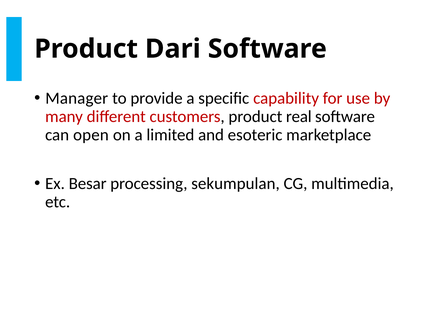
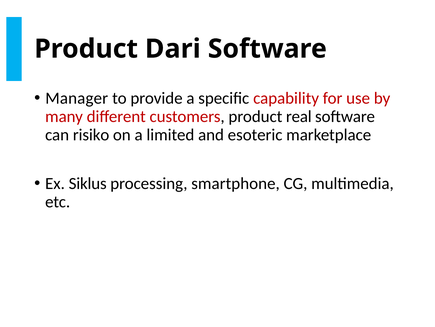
open: open -> risiko (91, 135)
Besar: Besar -> Siklus (88, 183)
sekumpulan: sekumpulan -> smartphone (236, 183)
